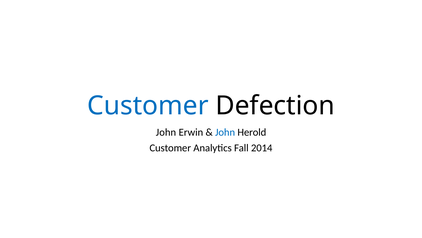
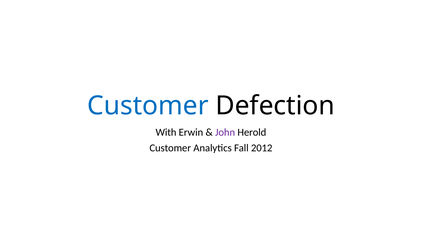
John: John -> With (166, 132)
John colour: blue -> purple (225, 132)
2014: 2014 -> 2012 (262, 148)
